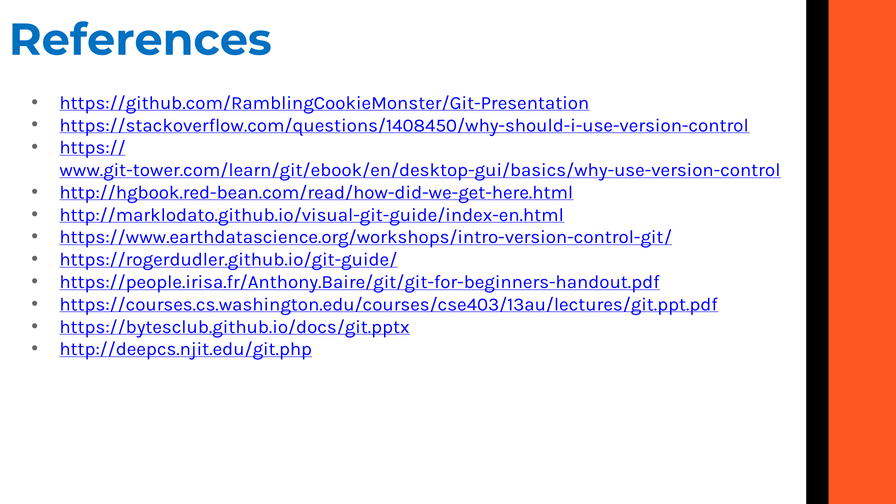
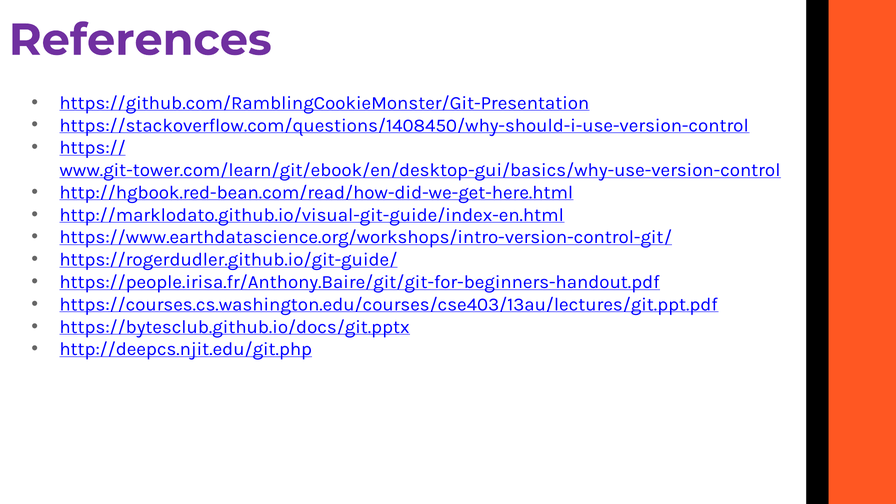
References colour: blue -> purple (140, 40)
